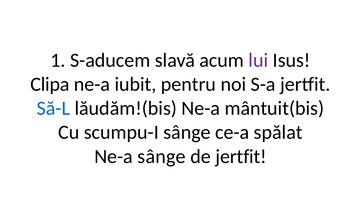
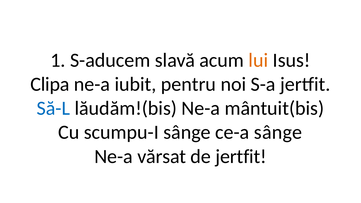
lui colour: purple -> orange (258, 60)
ce-a spălat: spălat -> sânge (278, 132)
Ne-a sânge: sânge -> vărsat (162, 156)
